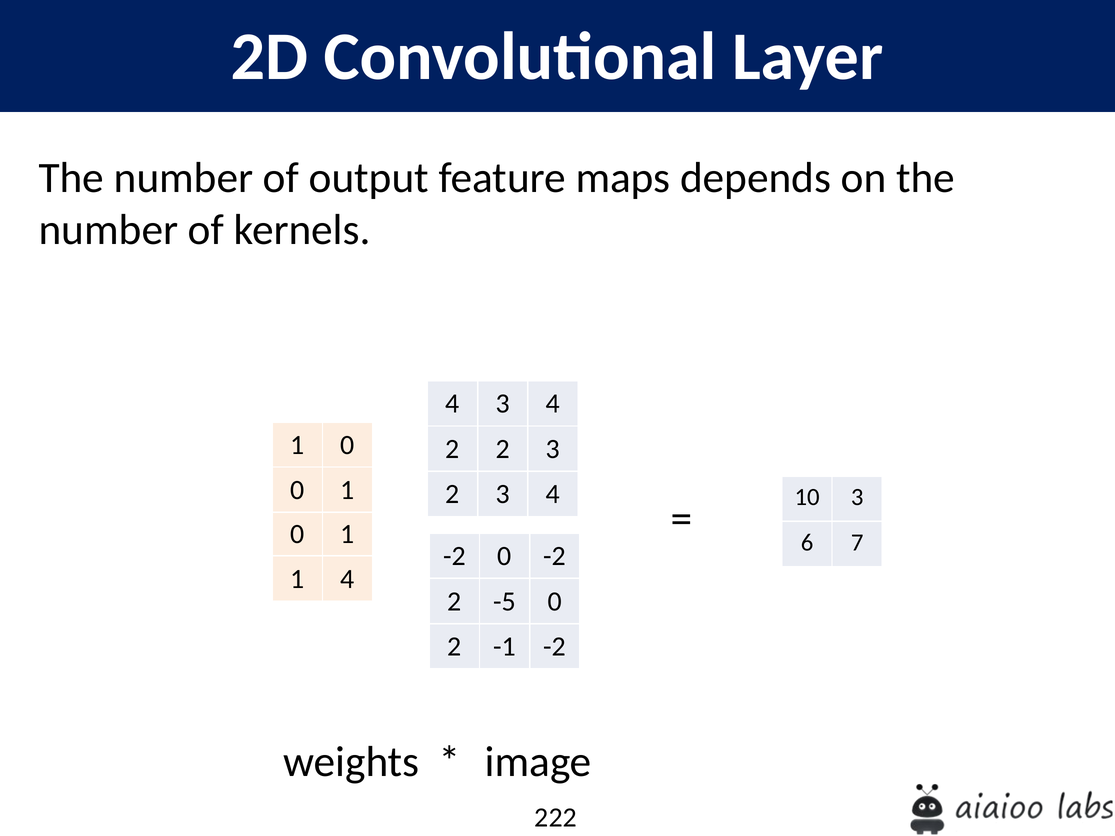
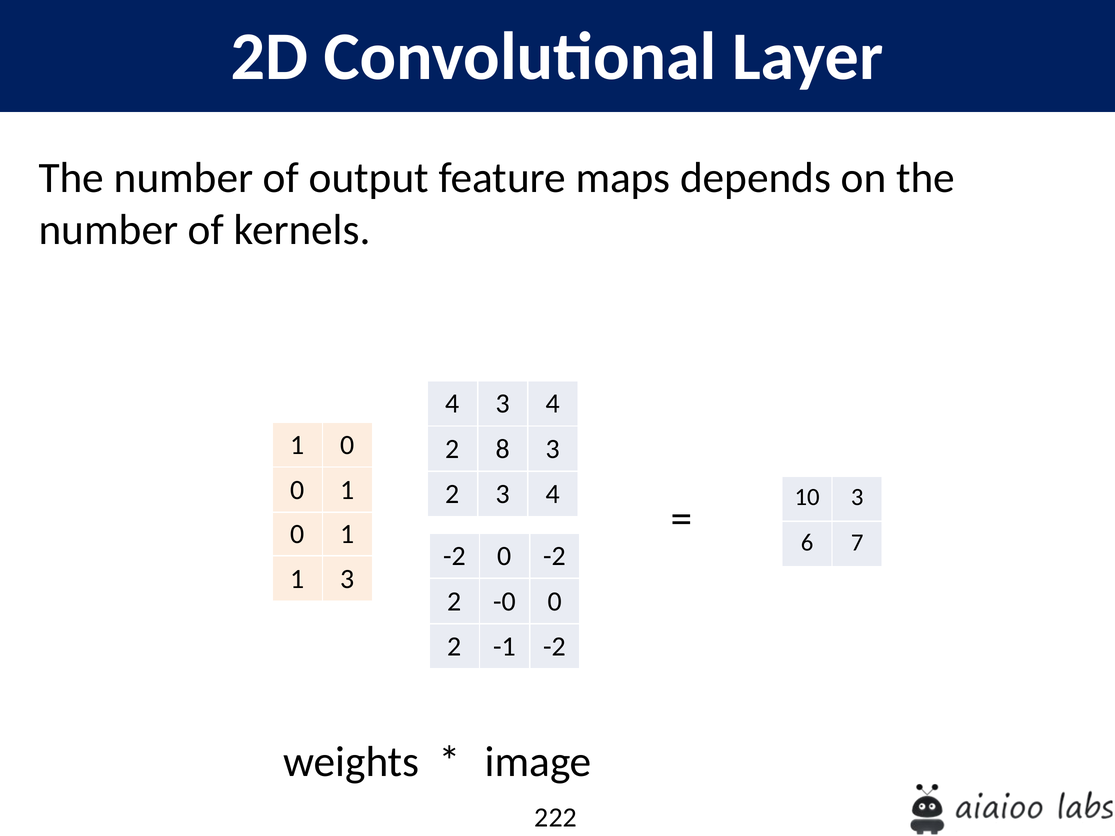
2 2: 2 -> 8 (503, 449)
1 4: 4 -> 3 (348, 579)
-5: -5 -> -0 (505, 602)
